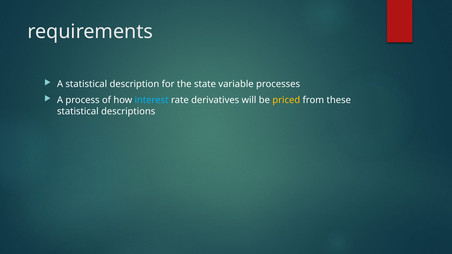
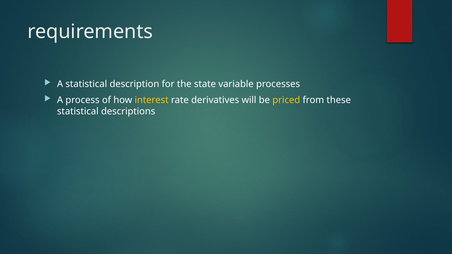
interest colour: light blue -> yellow (152, 100)
